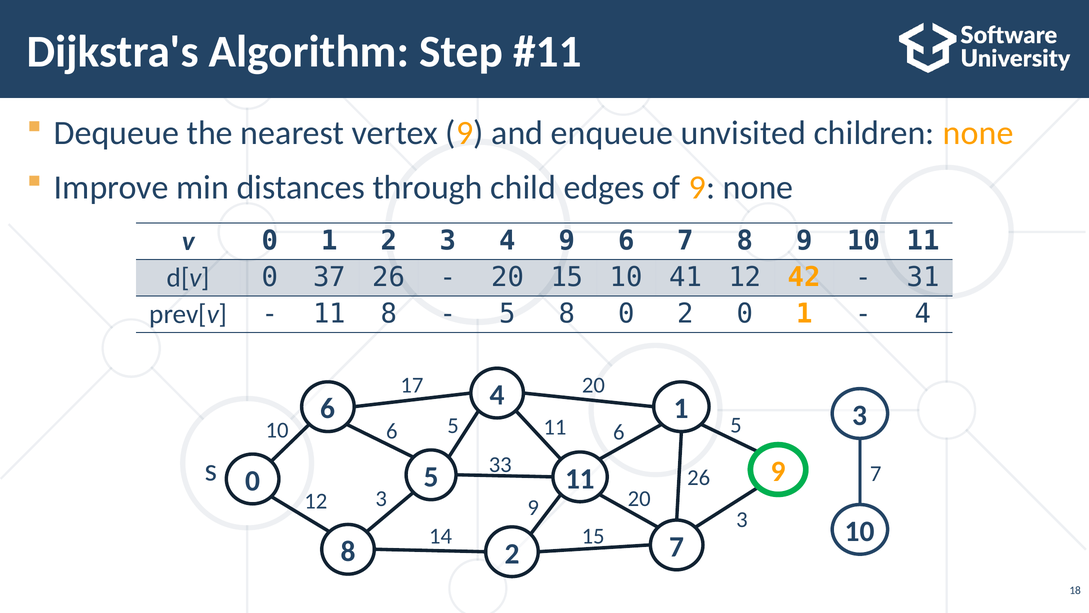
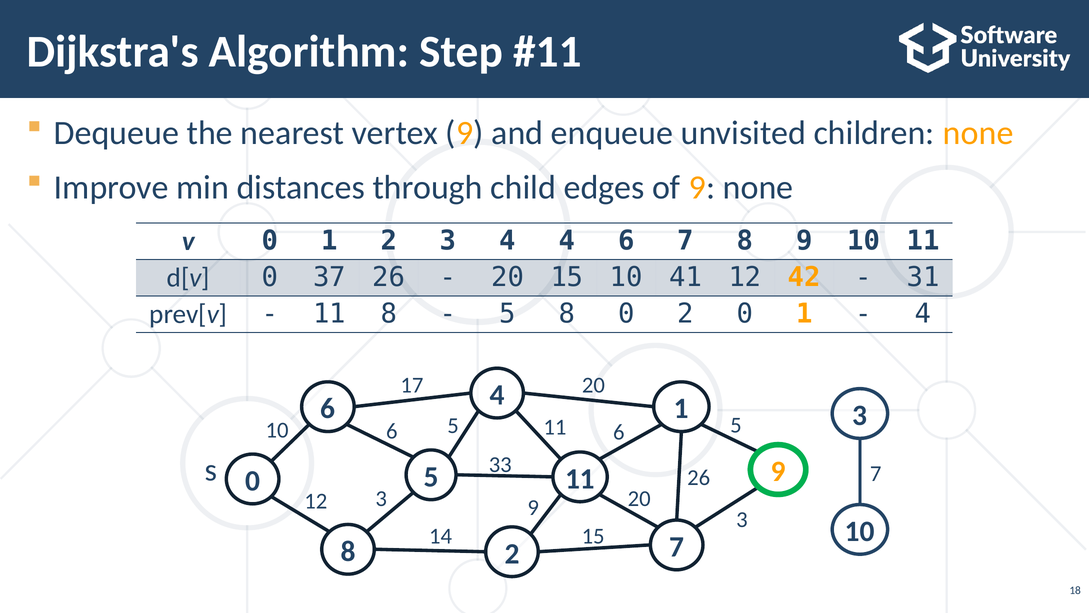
4 9: 9 -> 4 (567, 241)
